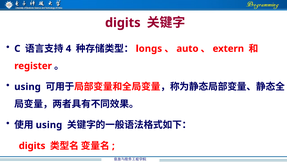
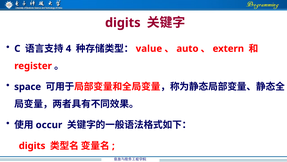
longs: longs -> value (149, 48)
using: using -> space (28, 87)
using: using -> occur (49, 125)
